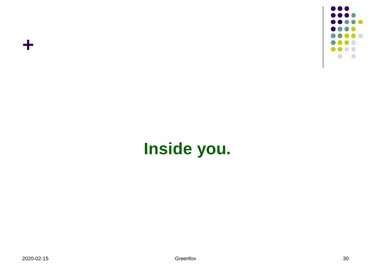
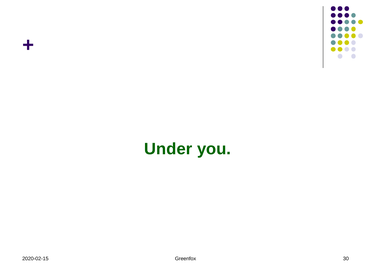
Inside: Inside -> Under (168, 149)
